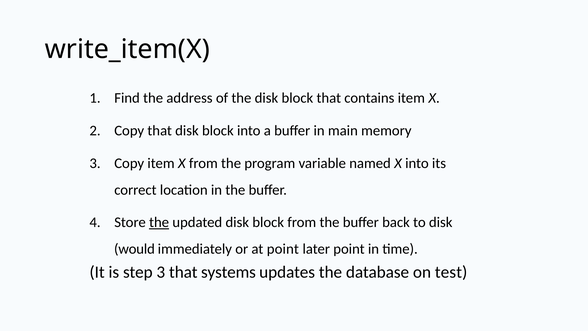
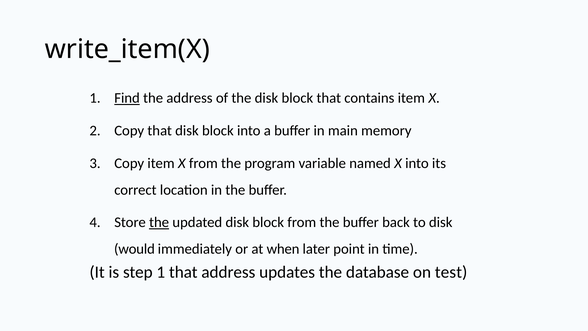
Find underline: none -> present (127, 98)
at point: point -> when (283, 249)
step 3: 3 -> 1 (161, 272)
that systems: systems -> address (228, 272)
